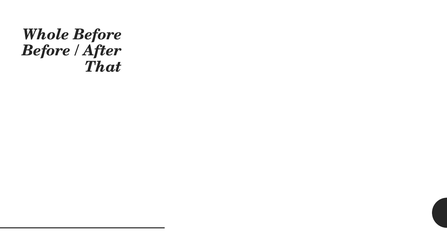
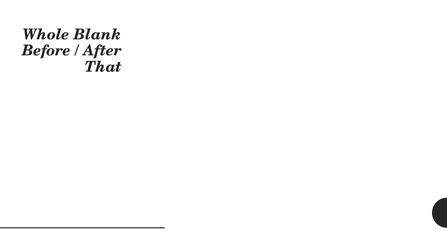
Whole Before: Before -> Blank (97, 35)
